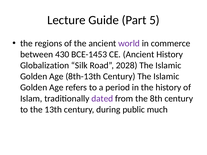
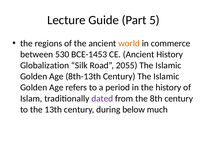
world colour: purple -> orange (129, 43)
430: 430 -> 530 (62, 54)
2028: 2028 -> 2055 (127, 66)
public: public -> below (134, 110)
